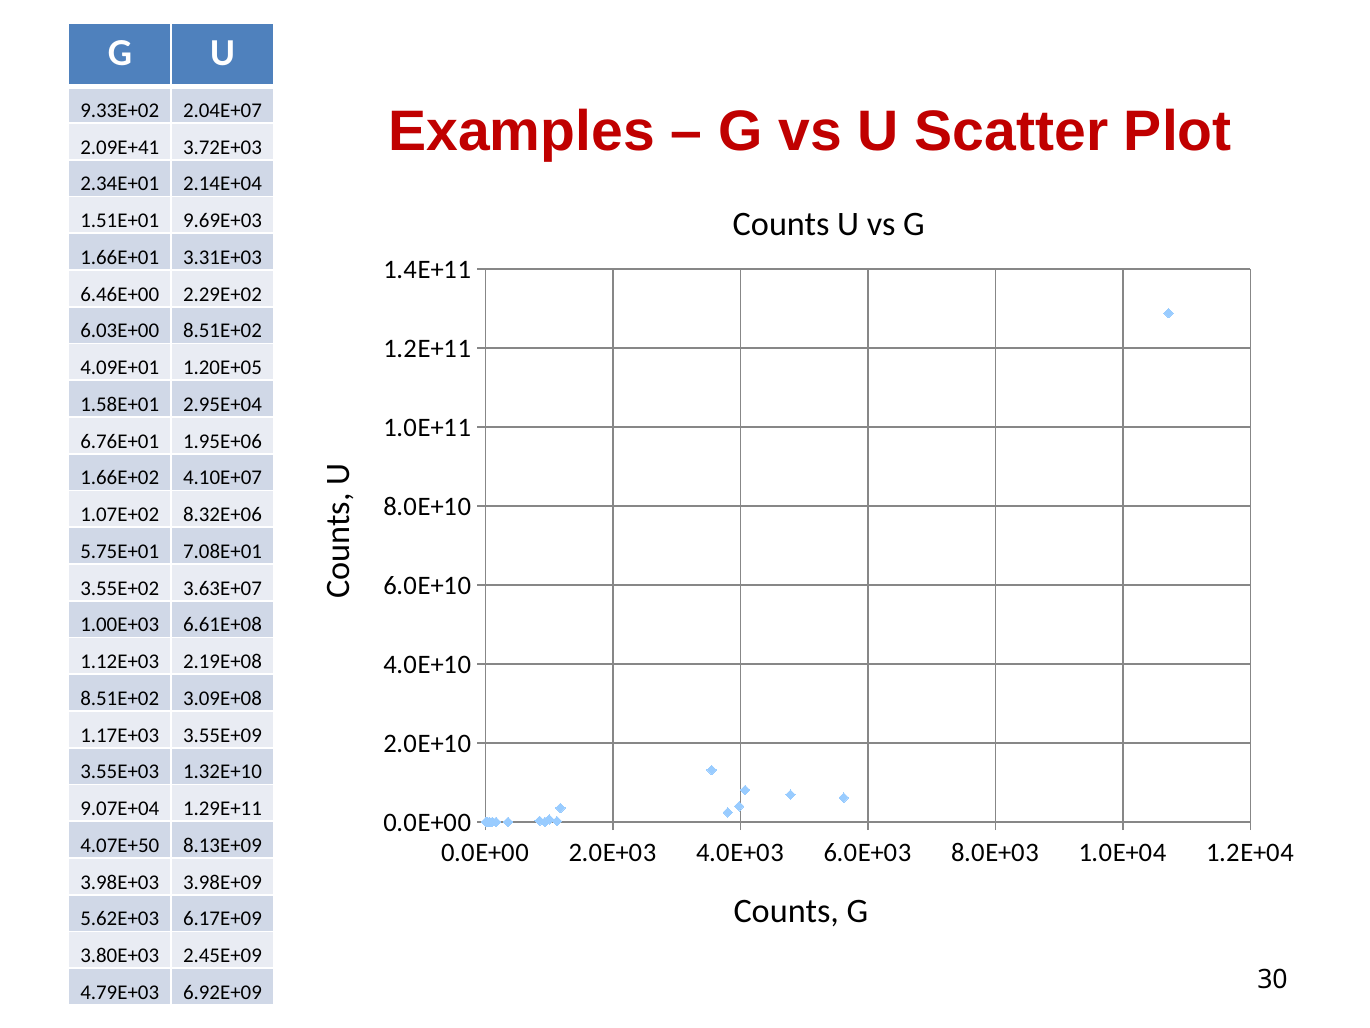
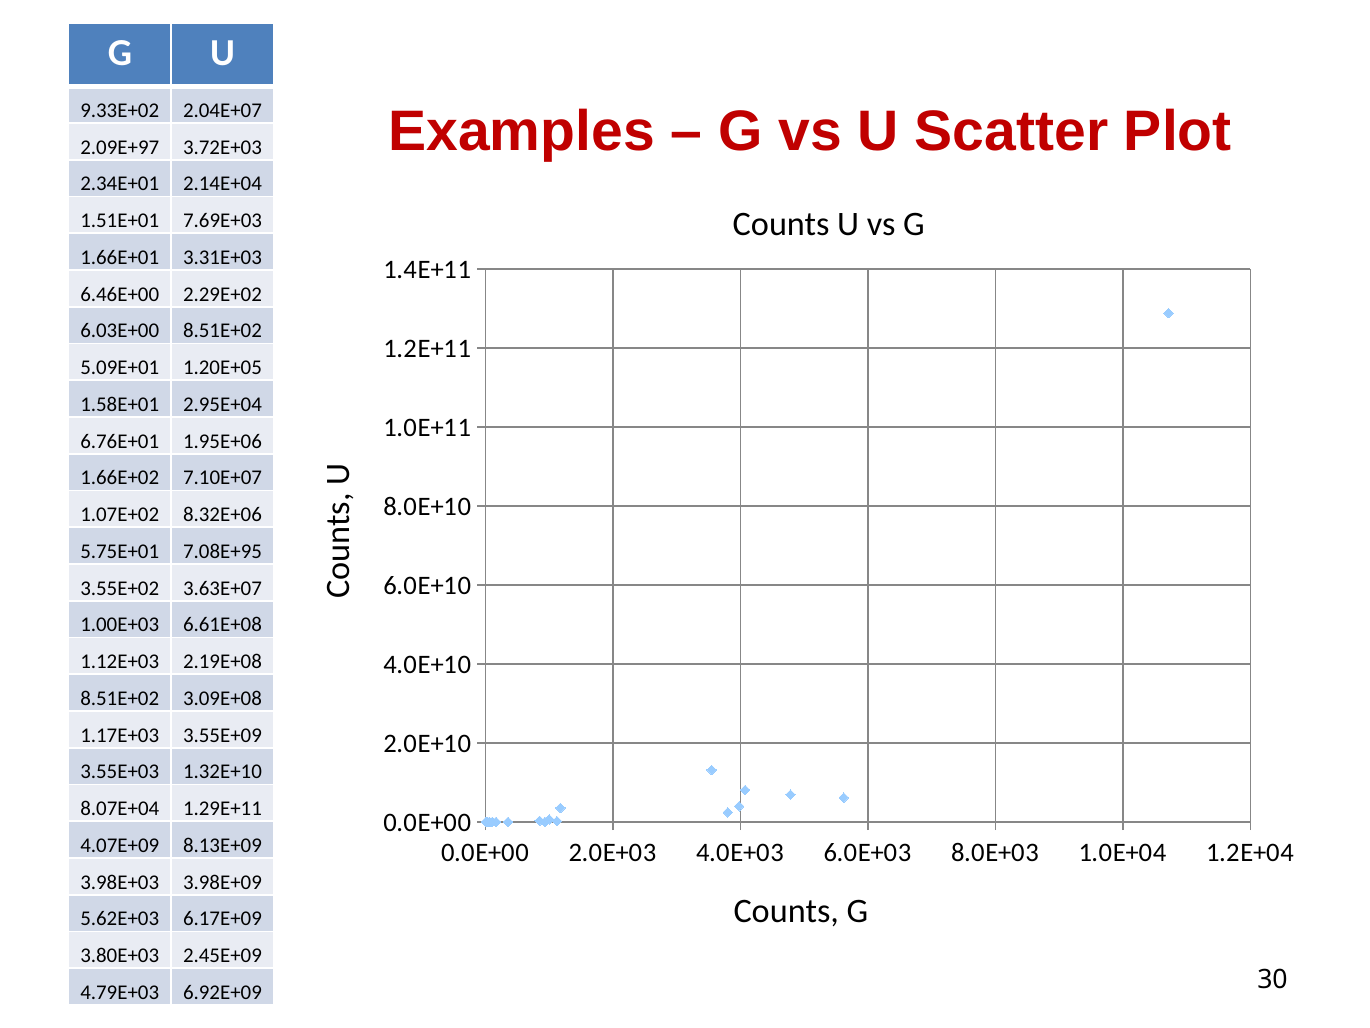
2.09E+41: 2.09E+41 -> 2.09E+97 (120, 147)
9.69E+03: 9.69E+03 -> 7.69E+03 (223, 221)
4.09E+01: 4.09E+01 -> 5.09E+01 (120, 367)
4.10E+07: 4.10E+07 -> 7.10E+07 (223, 478)
7.08E+01: 7.08E+01 -> 7.08E+95 (223, 551)
9.07E+04: 9.07E+04 -> 8.07E+04 (120, 808)
4.07E+50: 4.07E+50 -> 4.07E+09 (120, 845)
